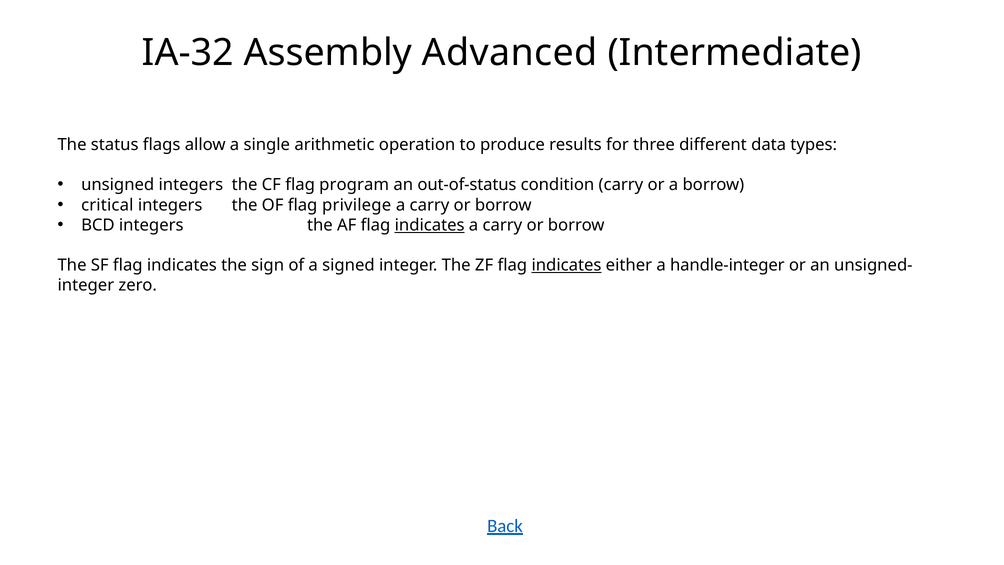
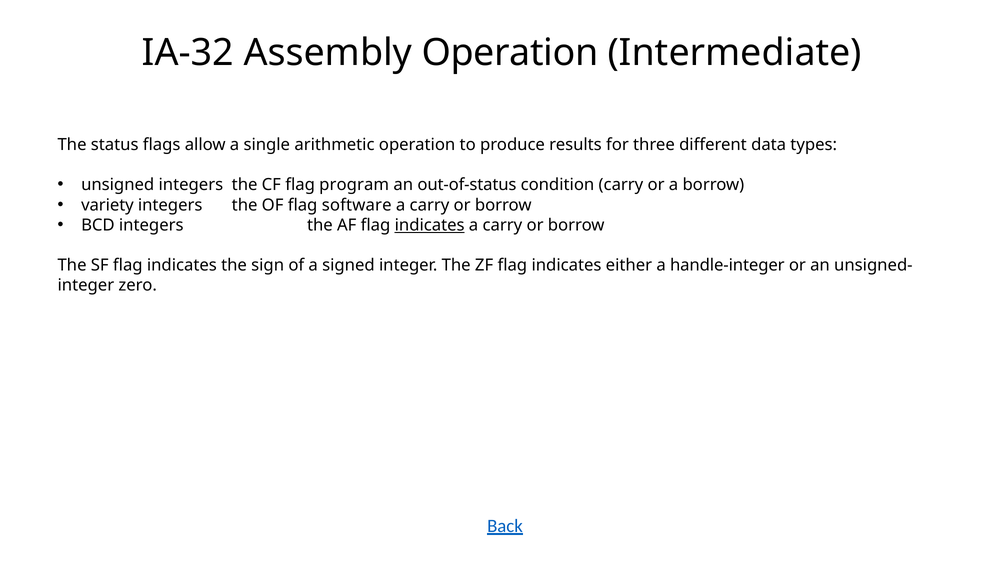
Assembly Advanced: Advanced -> Operation (510, 53)
critical: critical -> variety (107, 205)
privilege: privilege -> software (357, 205)
indicates underline: present -> none (566, 265)
